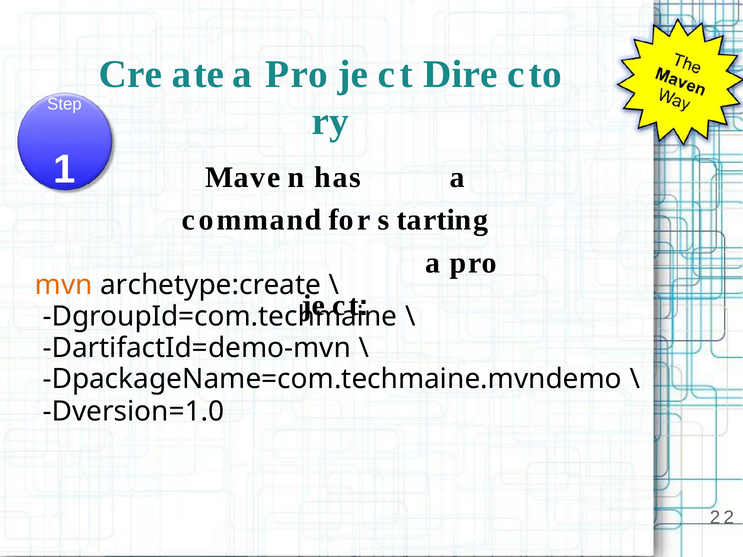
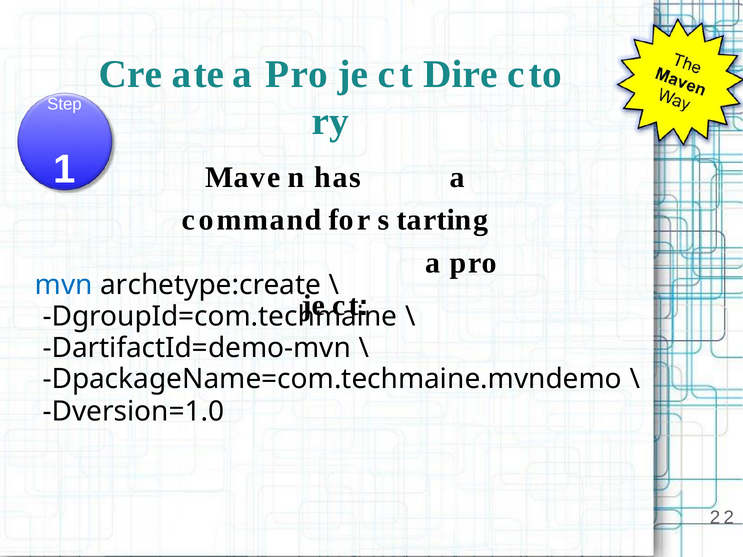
mvn colour: orange -> blue (64, 285)
